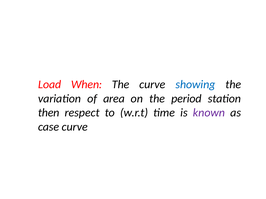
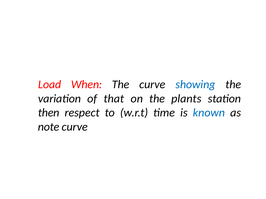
area: area -> that (114, 99)
period: period -> plants (186, 99)
known colour: purple -> blue (209, 113)
case: case -> note (49, 127)
